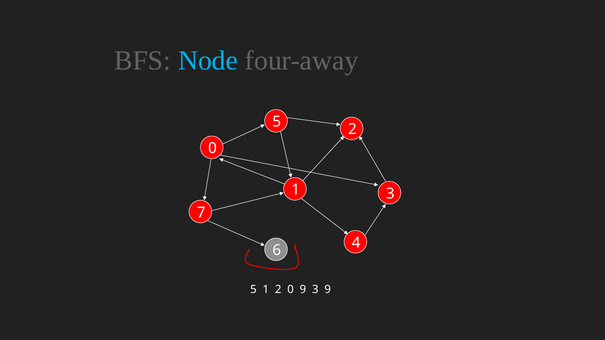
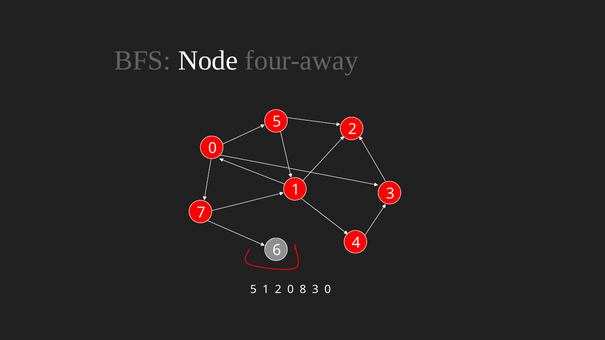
Node colour: light blue -> white (208, 61)
0 9: 9 -> 8 (303, 290)
3 9: 9 -> 0 (328, 290)
